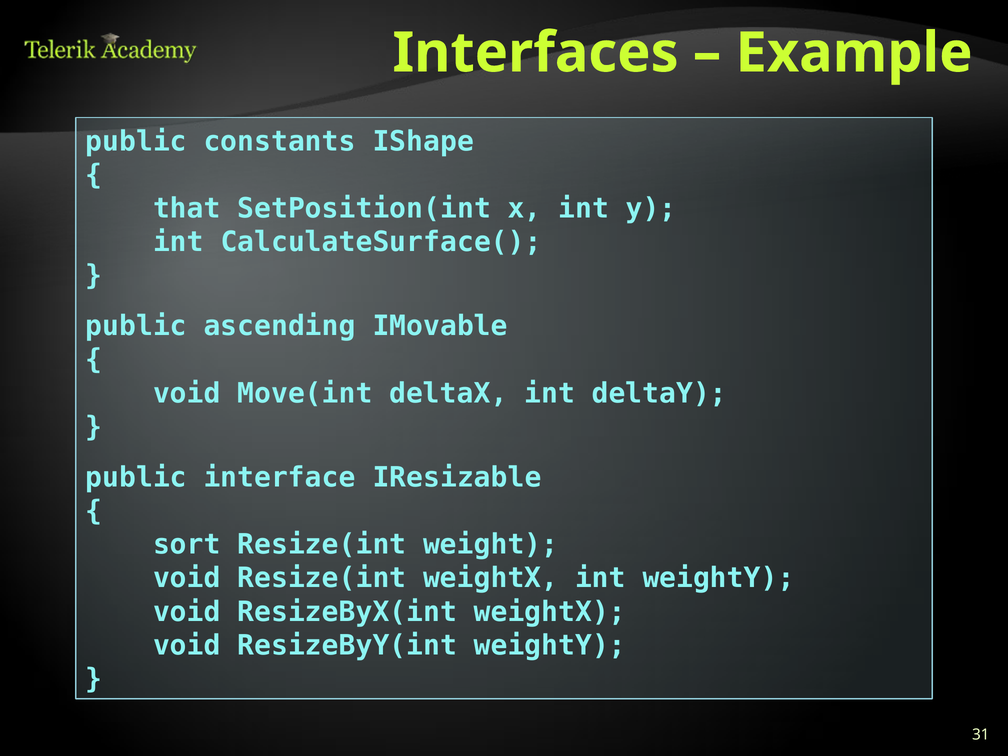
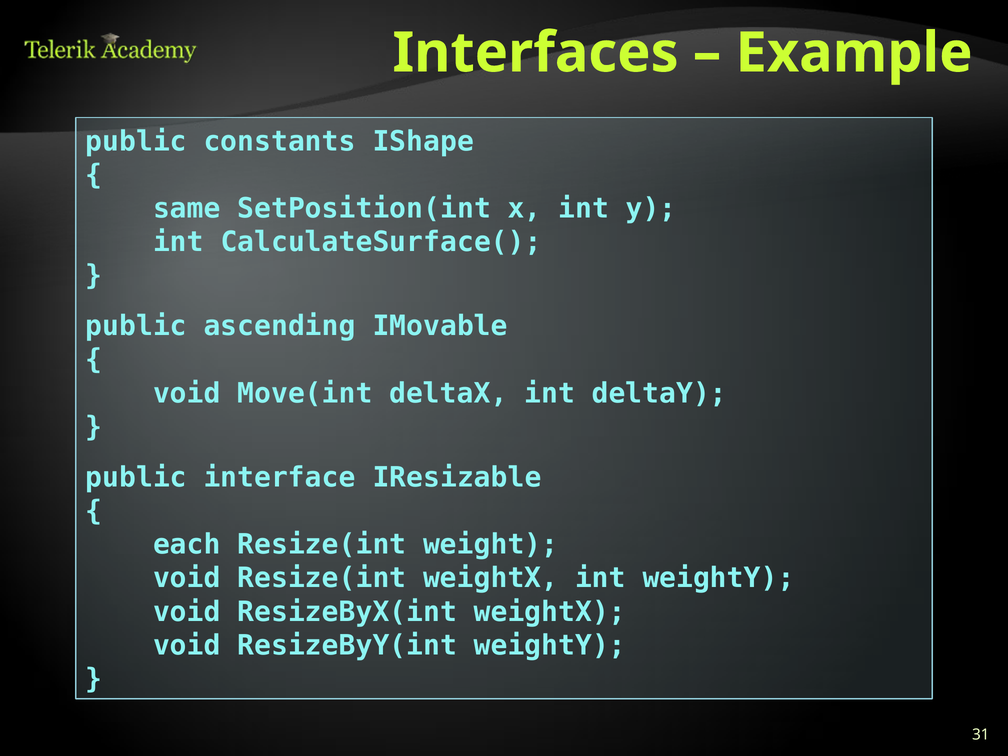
that: that -> same (187, 209)
sort: sort -> each (187, 545)
